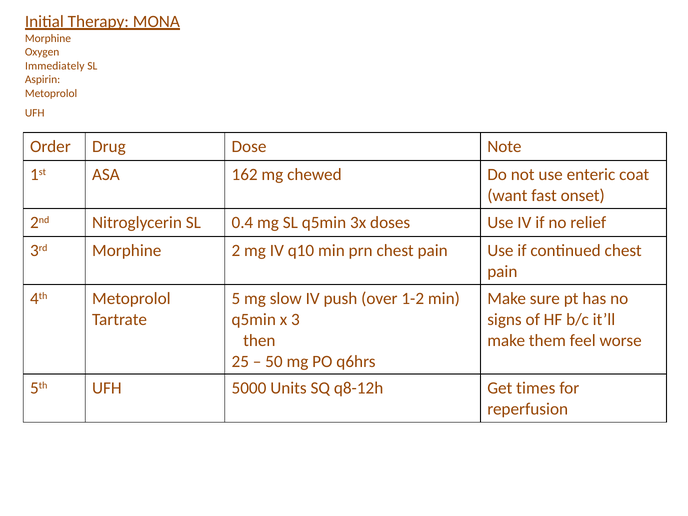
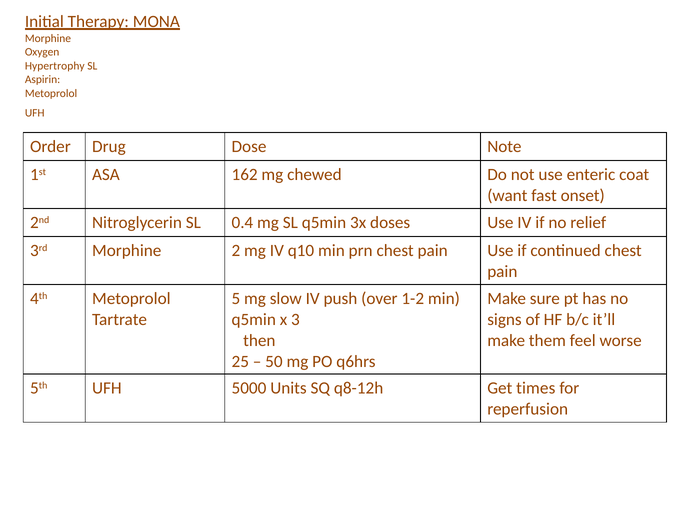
Immediately: Immediately -> Hypertrophy (55, 66)
